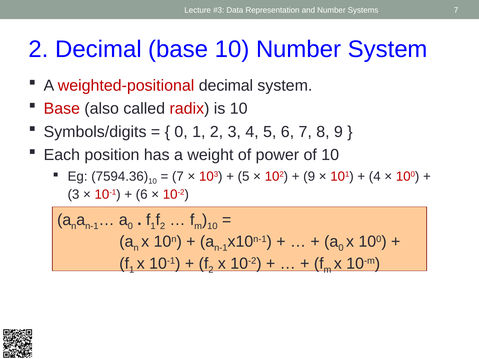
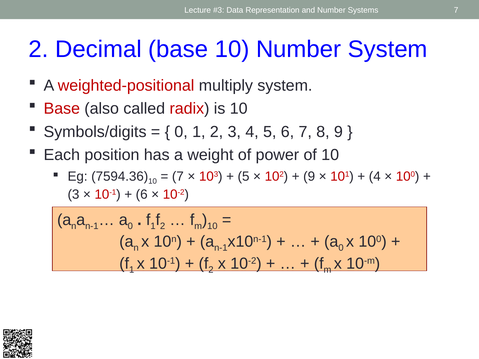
weighted-positional decimal: decimal -> multiply (226, 86)
